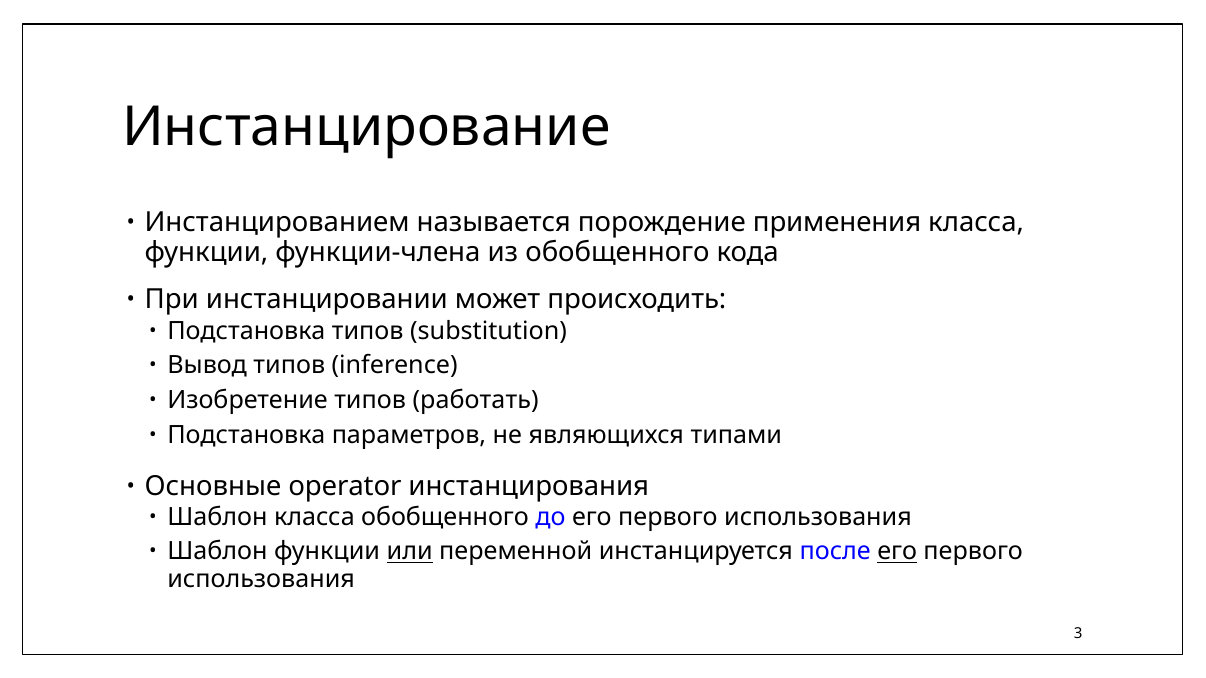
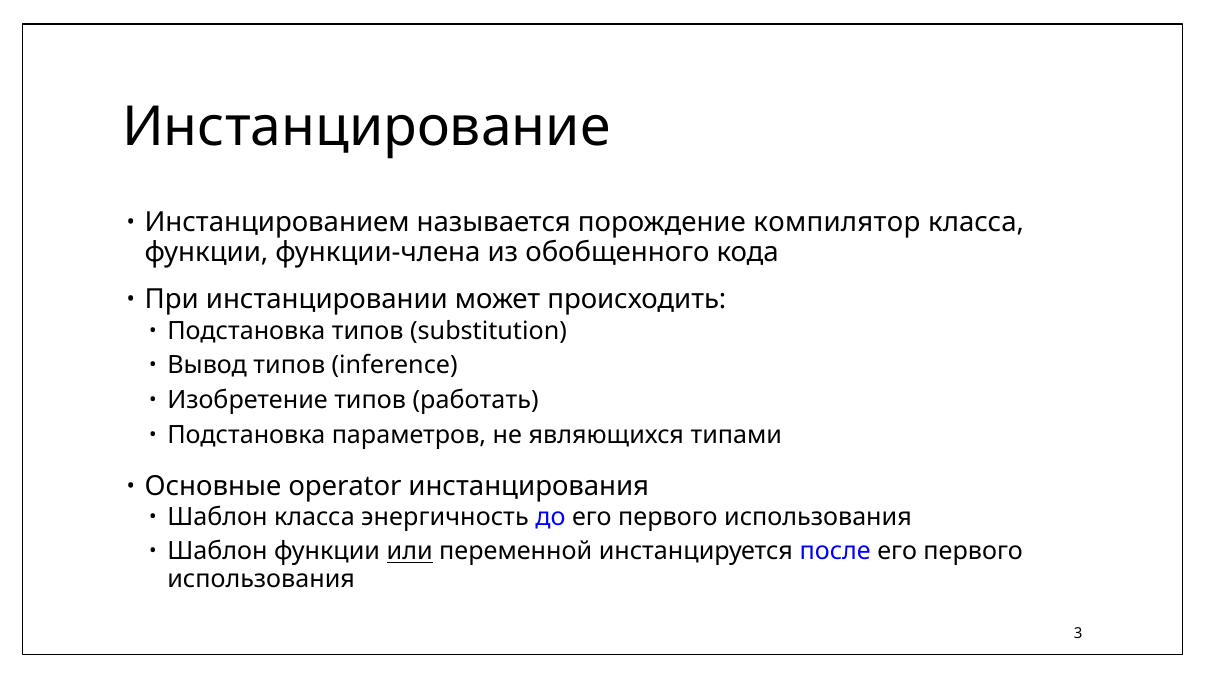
применения: применения -> компилятор (837, 223)
класса обобщенного: обобщенного -> энергичность (445, 517)
его underline: present -> none (897, 552)
